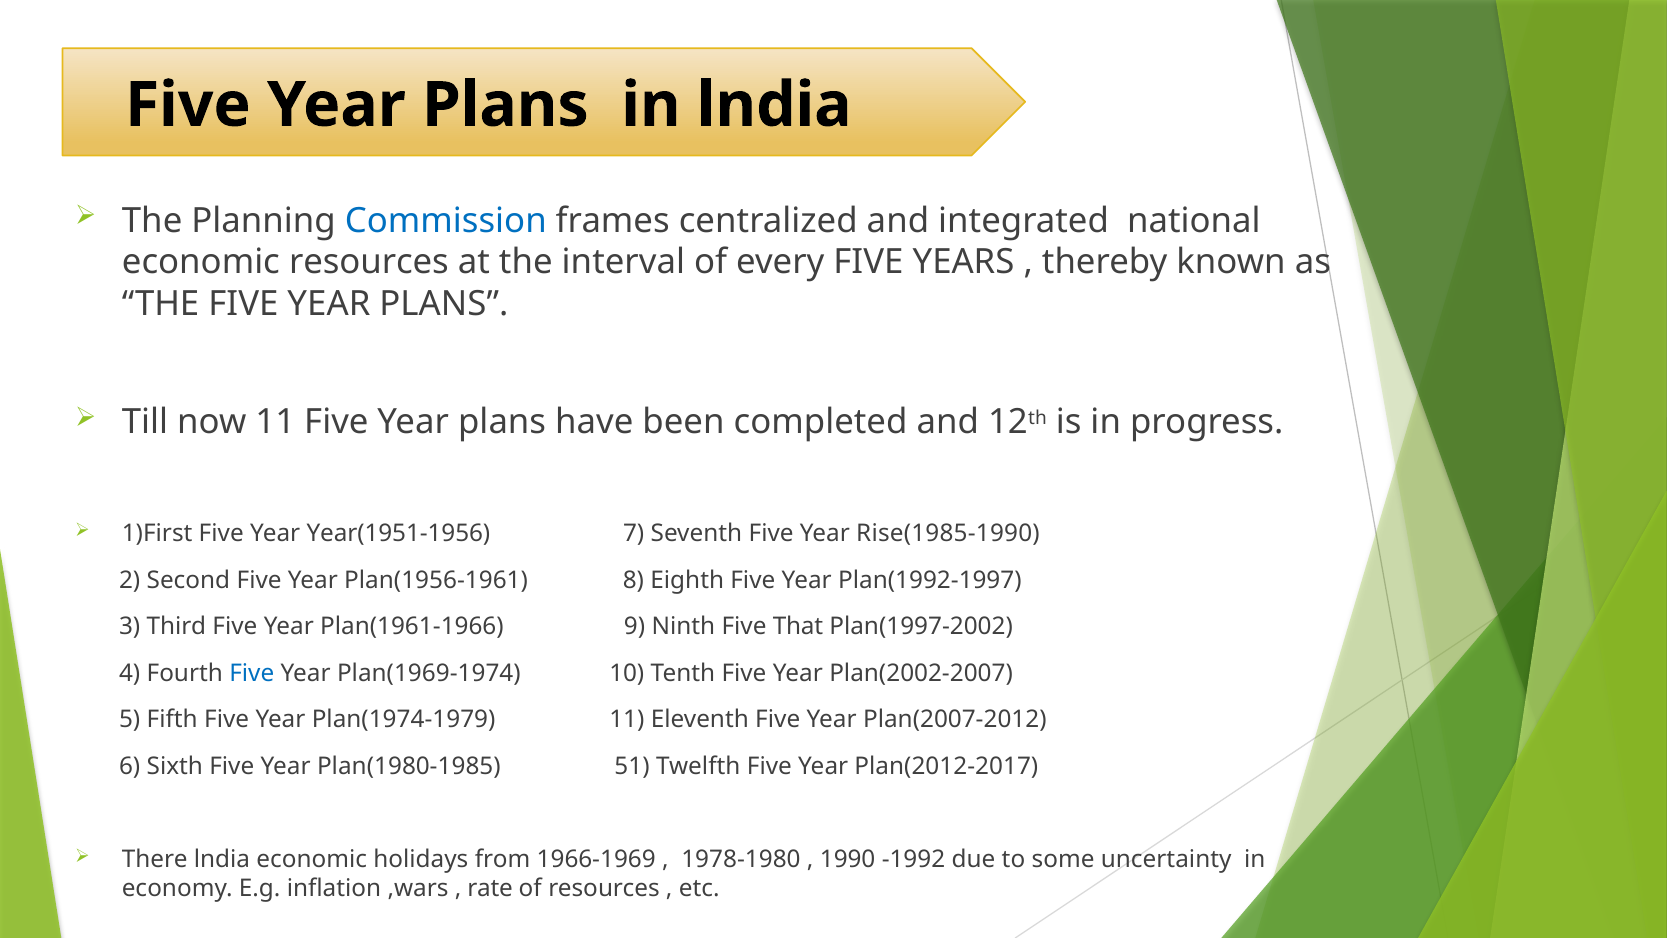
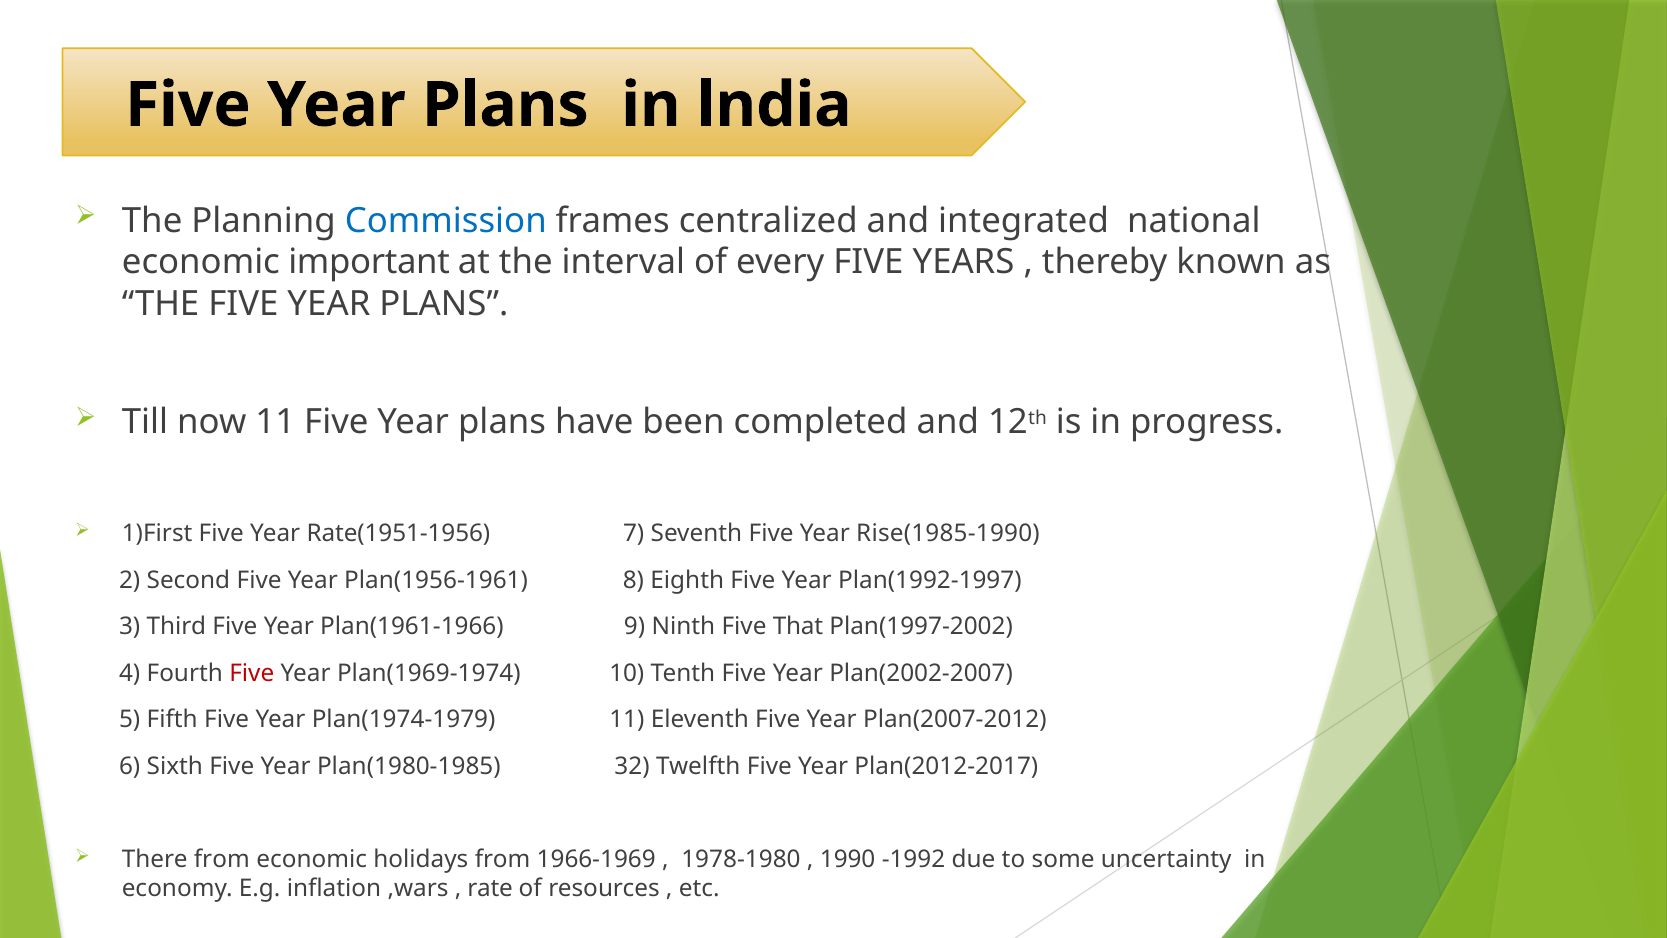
economic resources: resources -> important (369, 262)
Year(1951-1956: Year(1951-1956 -> Rate(1951-1956 (398, 533)
Five colour: blue -> red (252, 673)
51: 51 -> 32 (632, 766)
There lndia: lndia -> from (222, 859)
